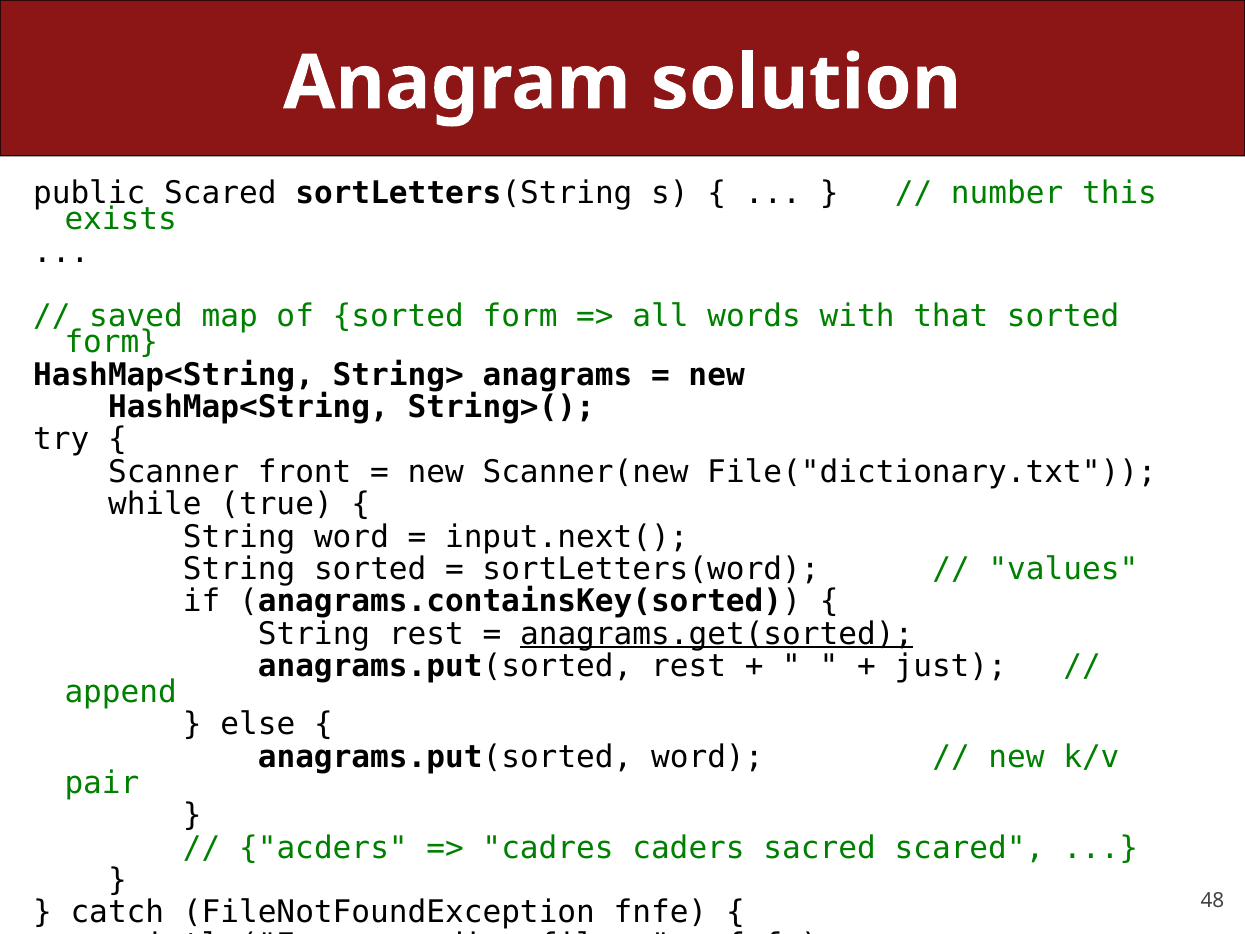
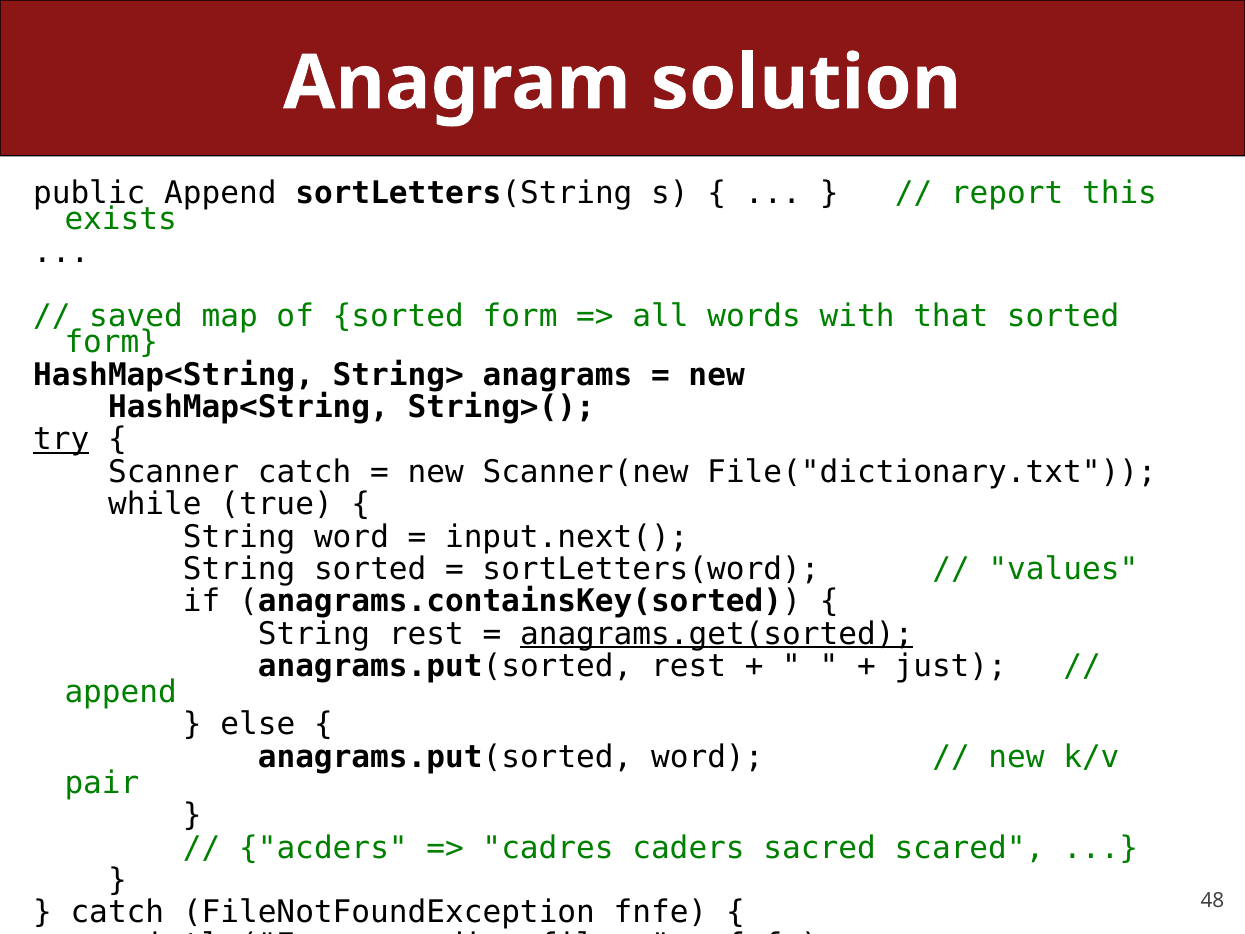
public Scared: Scared -> Append (220, 193)
number: number -> report (1007, 193)
try underline: none -> present (61, 440)
Scanner front: front -> catch (305, 472)
